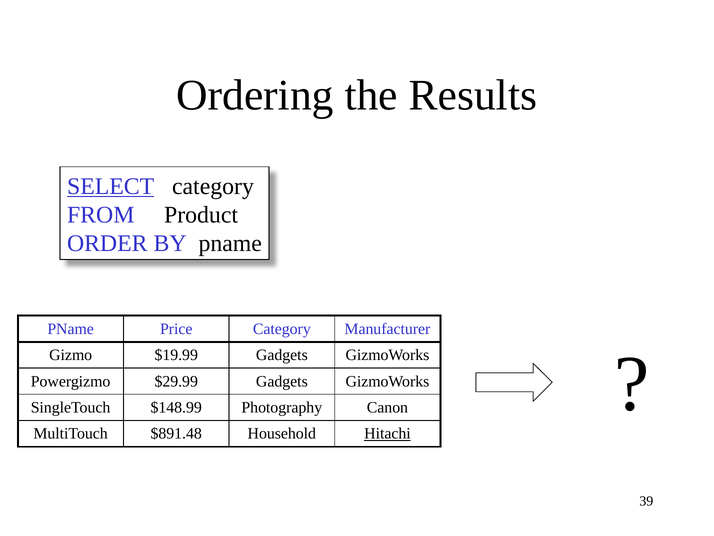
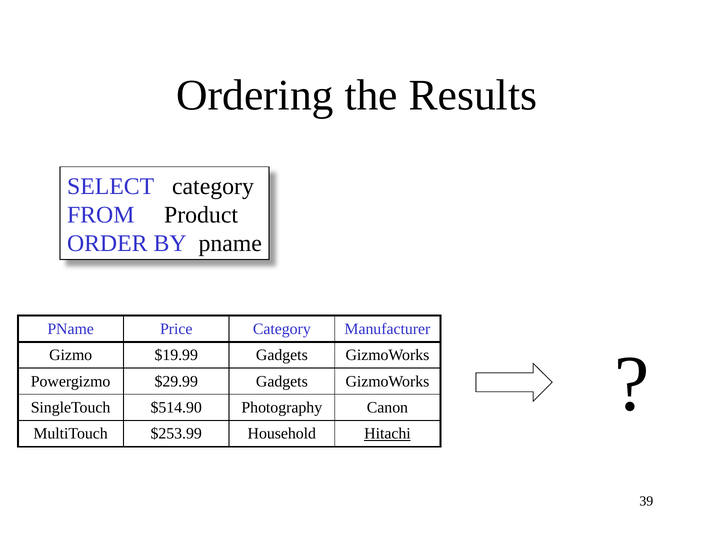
SELECT underline: present -> none (111, 186)
$148.99: $148.99 -> $514.90 (176, 407)
$891.48: $891.48 -> $253.99 (176, 433)
